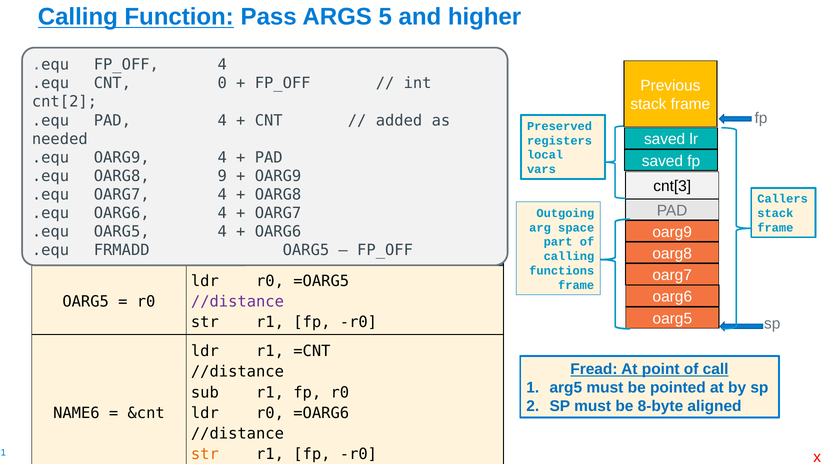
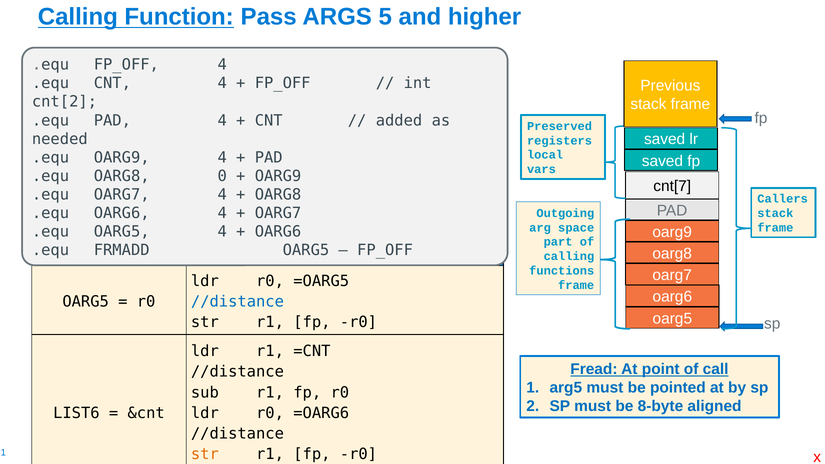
CNT 0: 0 -> 4 (222, 83)
9: 9 -> 0 (222, 176)
cnt[3: cnt[3 -> cnt[7 (672, 186)
//distance colour: purple -> blue (237, 302)
NAME6: NAME6 -> LIST6 (76, 413)
